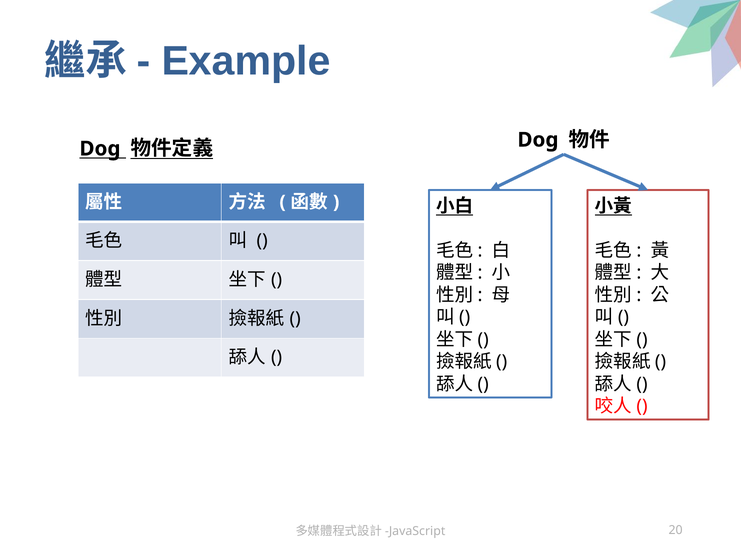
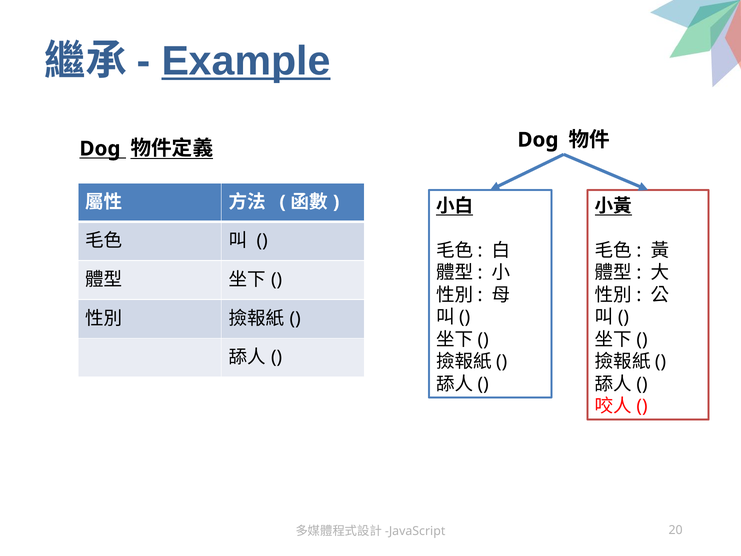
Example underline: none -> present (246, 61)
